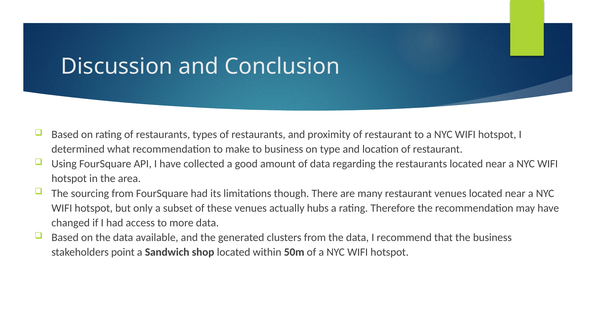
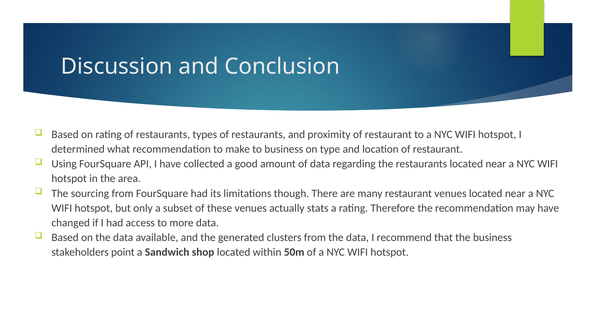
hubs: hubs -> stats (318, 208)
